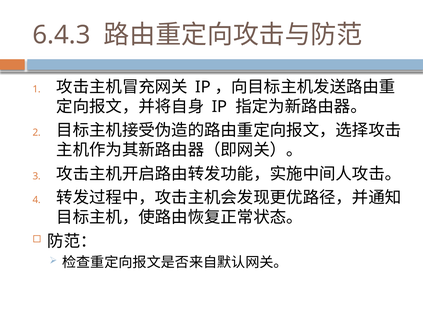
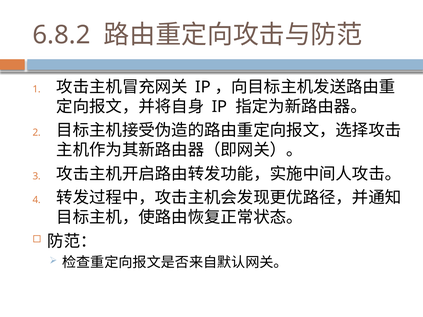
6.4.3: 6.4.3 -> 6.8.2 (62, 35)
